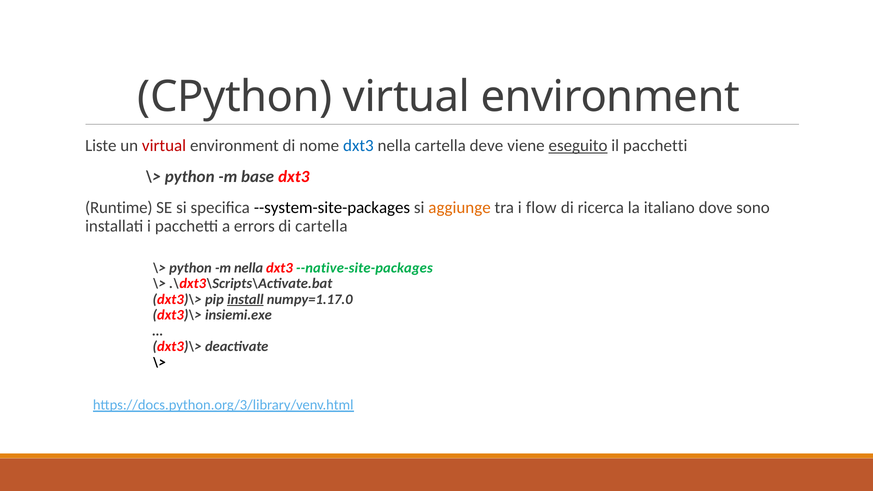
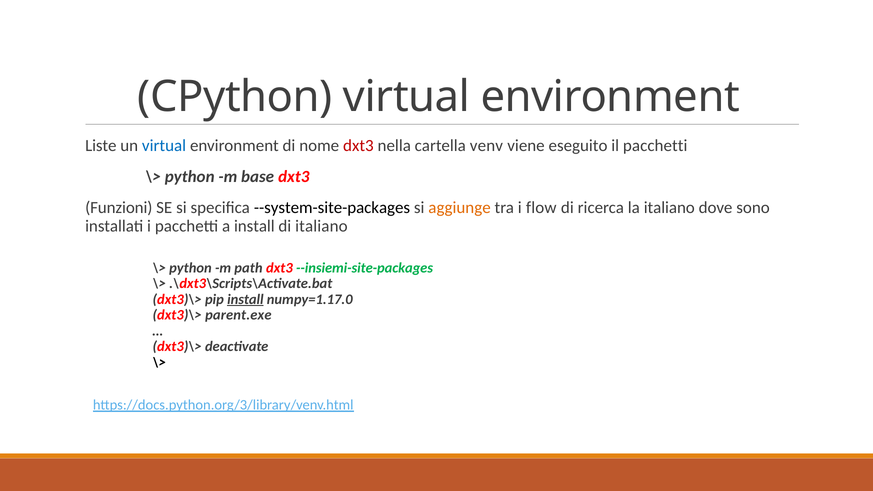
virtual colour: red -> blue (164, 146)
dxt3 colour: blue -> red (358, 146)
deve: deve -> venv (486, 146)
eseguito underline: present -> none (578, 146)
Runtime: Runtime -> Funzioni (119, 208)
a errors: errors -> install (254, 226)
di cartella: cartella -> italiano (321, 226)
m nella: nella -> path (248, 268)
--native-site-packages: --native-site-packages -> --insiemi-site-packages (365, 268)
insiemi.exe: insiemi.exe -> parent.exe (238, 315)
